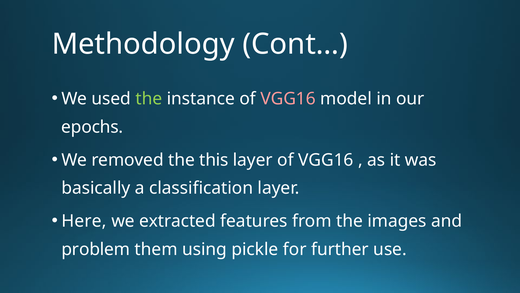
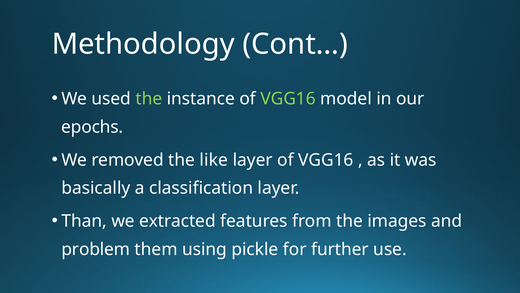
VGG16 colour: pink -> light green (288, 99)
this: this -> like (214, 160)
Here: Here -> Than (84, 221)
